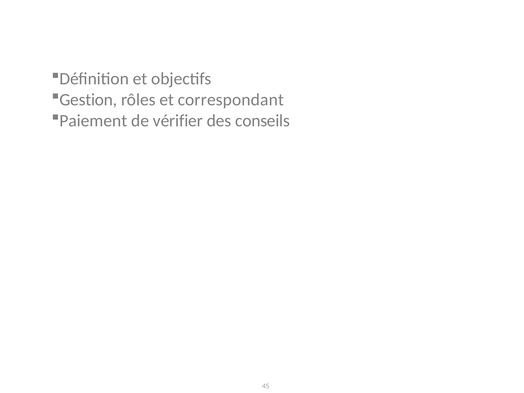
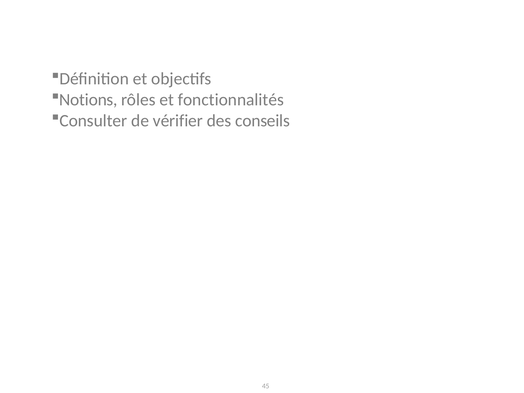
Gestion: Gestion -> Notions (88, 100)
correspondant: correspondant -> fonctionnalités (231, 100)
Paiement: Paiement -> Consulter (93, 121)
